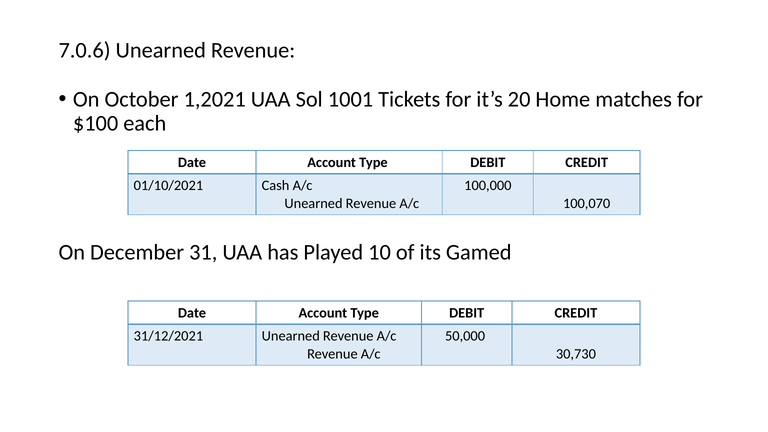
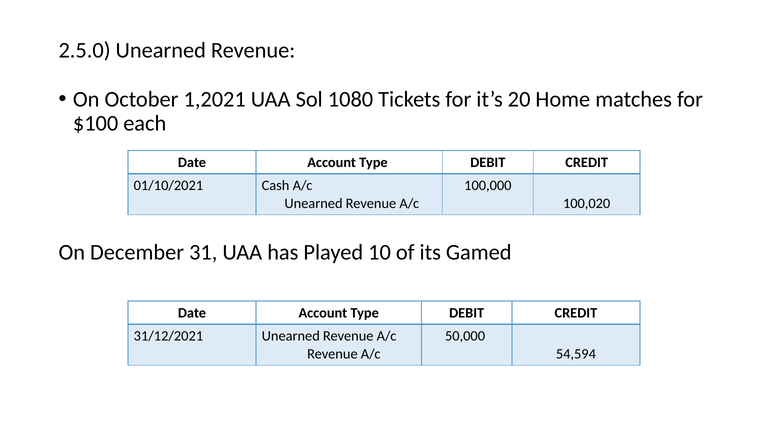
7.0.6: 7.0.6 -> 2.5.0 (85, 50)
1001: 1001 -> 1080 (351, 99)
100,070: 100,070 -> 100,020 (587, 203)
30,730: 30,730 -> 54,594 (576, 354)
